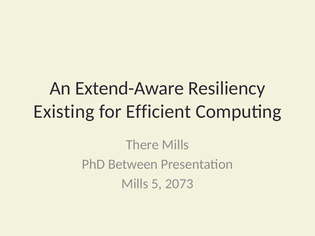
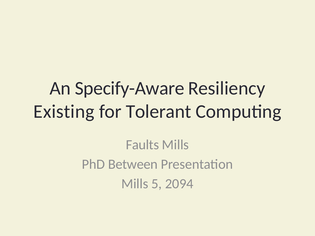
Extend-Aware: Extend-Aware -> Specify-Aware (130, 88)
Efficient: Efficient -> Tolerant (159, 112)
There: There -> Faults (142, 145)
2073: 2073 -> 2094 (179, 184)
